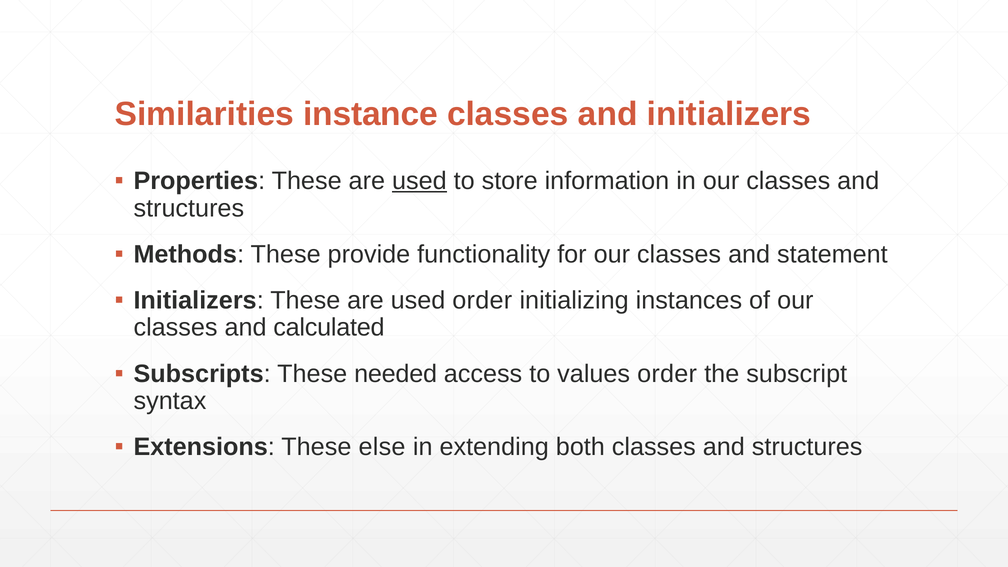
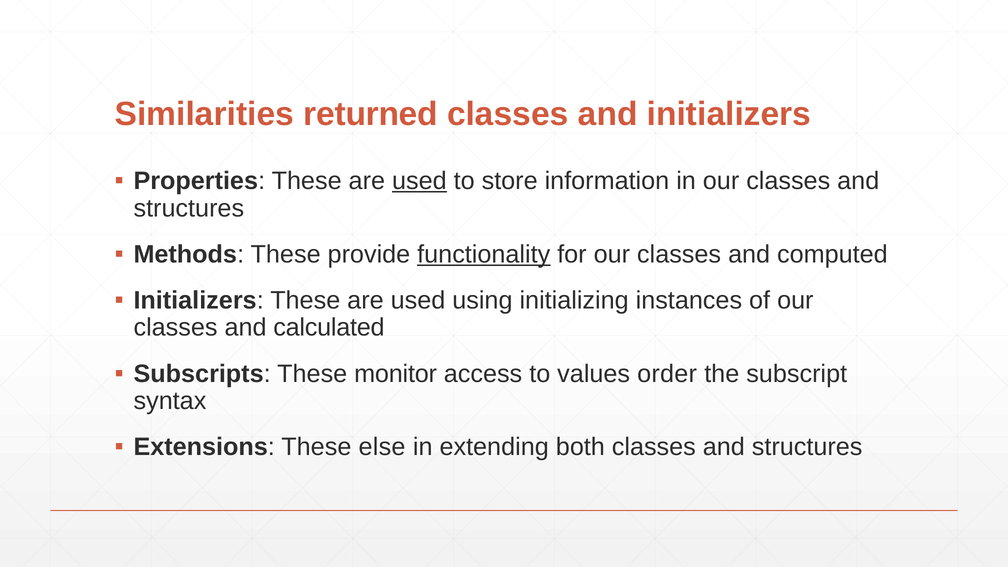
instance: instance -> returned (371, 114)
functionality underline: none -> present (484, 254)
statement: statement -> computed (832, 254)
used order: order -> using (482, 300)
needed: needed -> monitor (396, 374)
